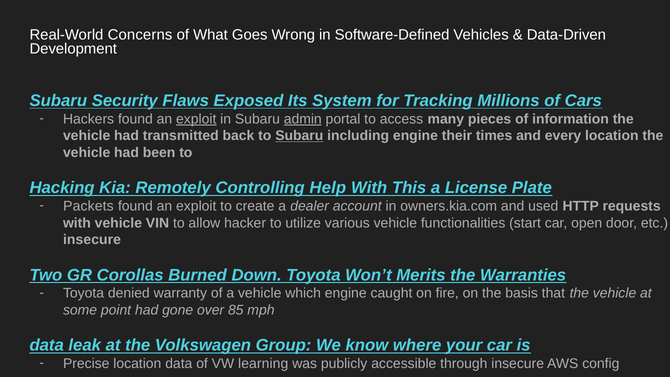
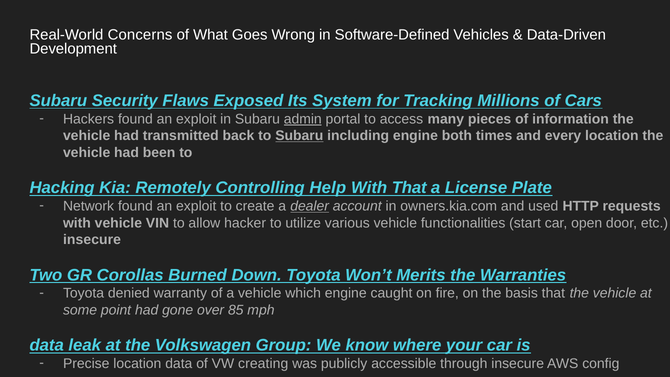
exploit underline: present -> none (196, 119)
their: their -> both (457, 136)
With This: This -> That (409, 188)
Packets: Packets -> Network (89, 206)
dealer underline: none -> present (310, 206)
learning: learning -> creating (263, 364)
